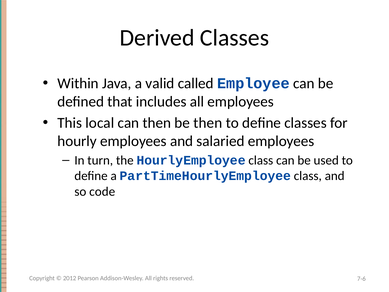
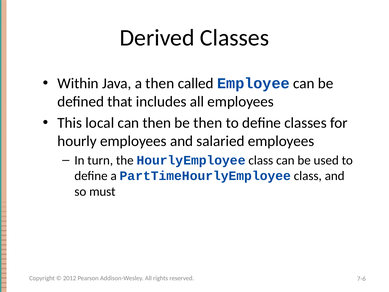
a valid: valid -> then (160, 83)
code: code -> must (102, 191)
